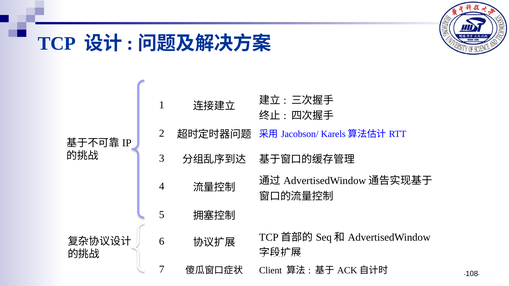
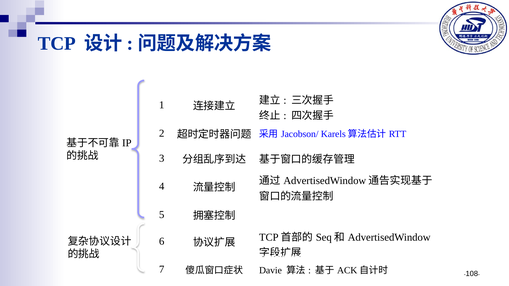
Client: Client -> Davie (270, 271)
